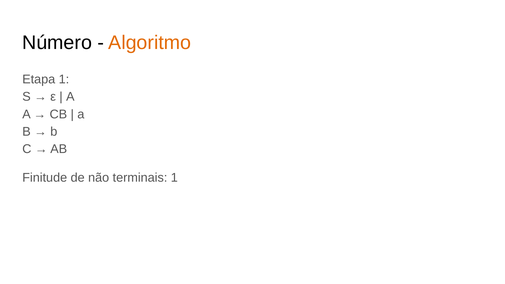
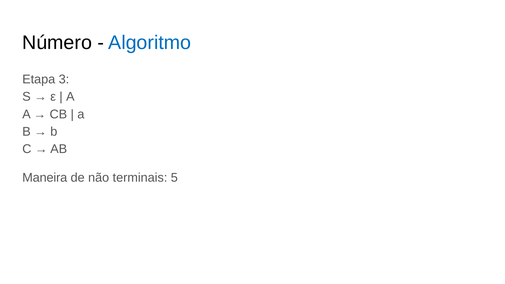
Algoritmo colour: orange -> blue (150, 43)
Etapa 1: 1 -> 3 (64, 79)
Finitude: Finitude -> Maneira (45, 178)
terminais 1: 1 -> 5 (174, 178)
